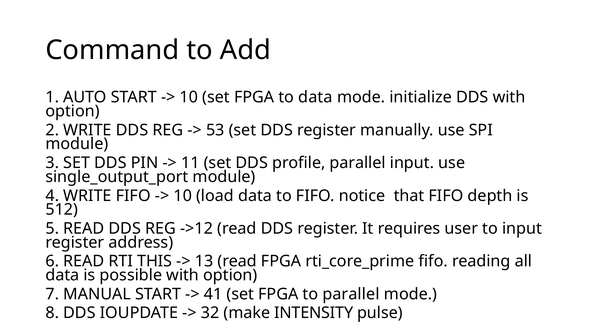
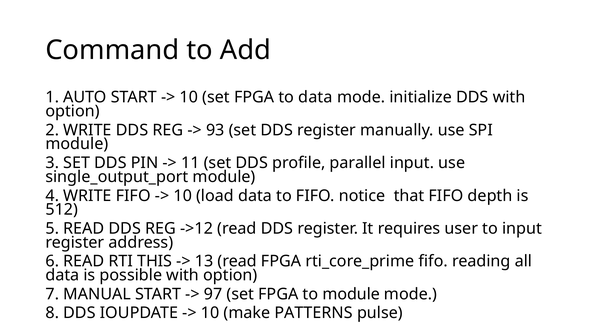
53: 53 -> 93 (215, 130)
41: 41 -> 97 (213, 294)
to parallel: parallel -> module (351, 294)
32: 32 -> 10 (210, 313)
INTENSITY: INTENSITY -> PATTERNS (314, 313)
